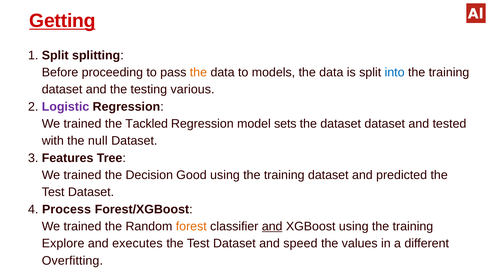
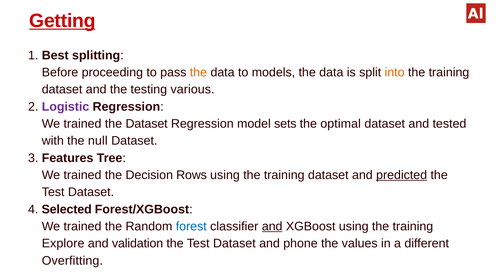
1 Split: Split -> Best (55, 55)
into colour: blue -> orange (395, 72)
the Tackled: Tackled -> Dataset (147, 124)
the dataset: dataset -> optimal (341, 124)
Good: Good -> Rows (192, 175)
predicted underline: none -> present (402, 175)
Process: Process -> Selected (67, 209)
forest colour: orange -> blue (191, 226)
executes: executes -> validation (138, 243)
speed: speed -> phone (300, 243)
